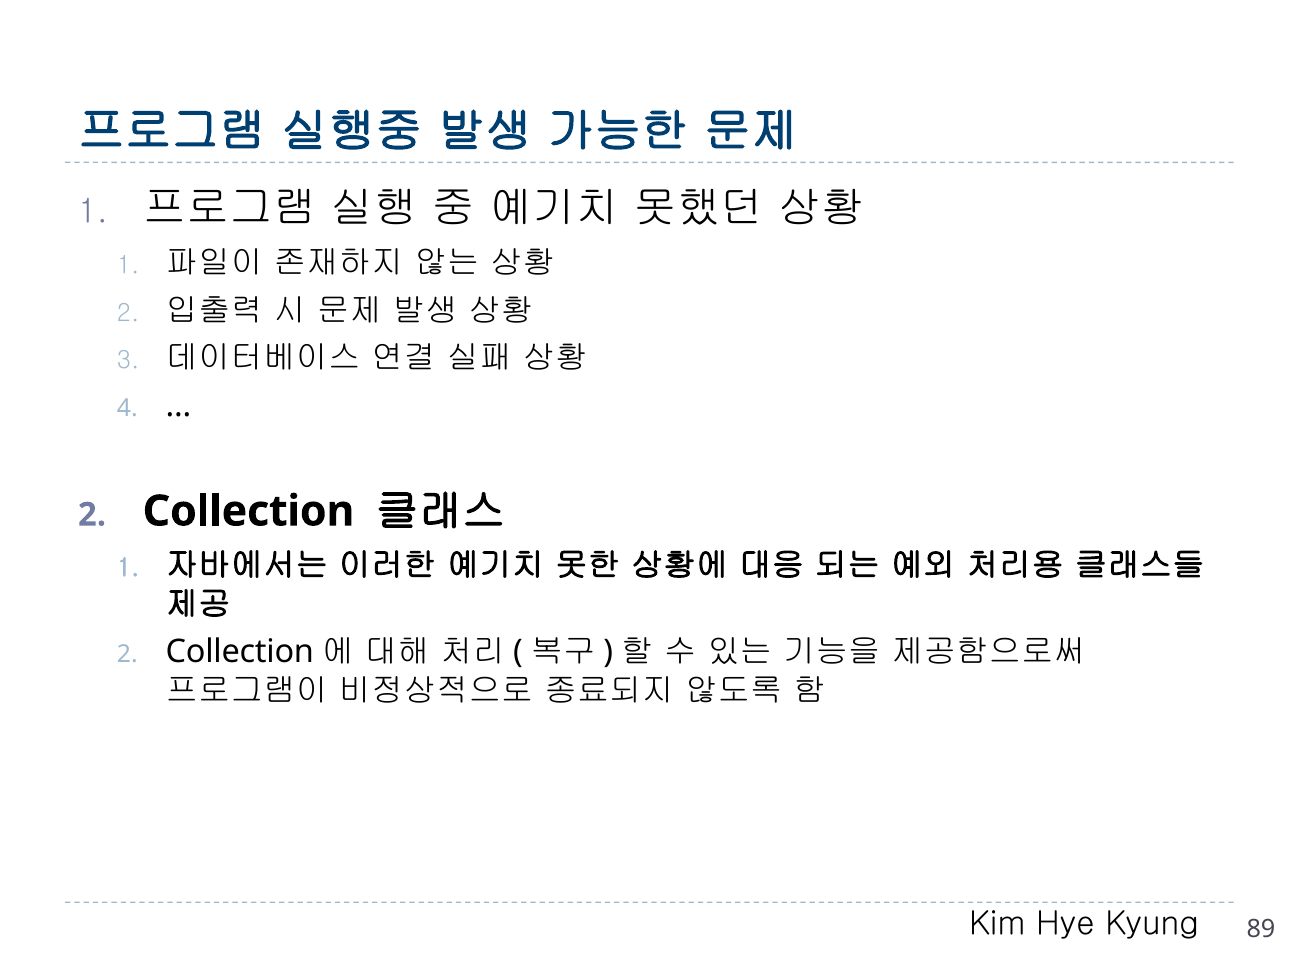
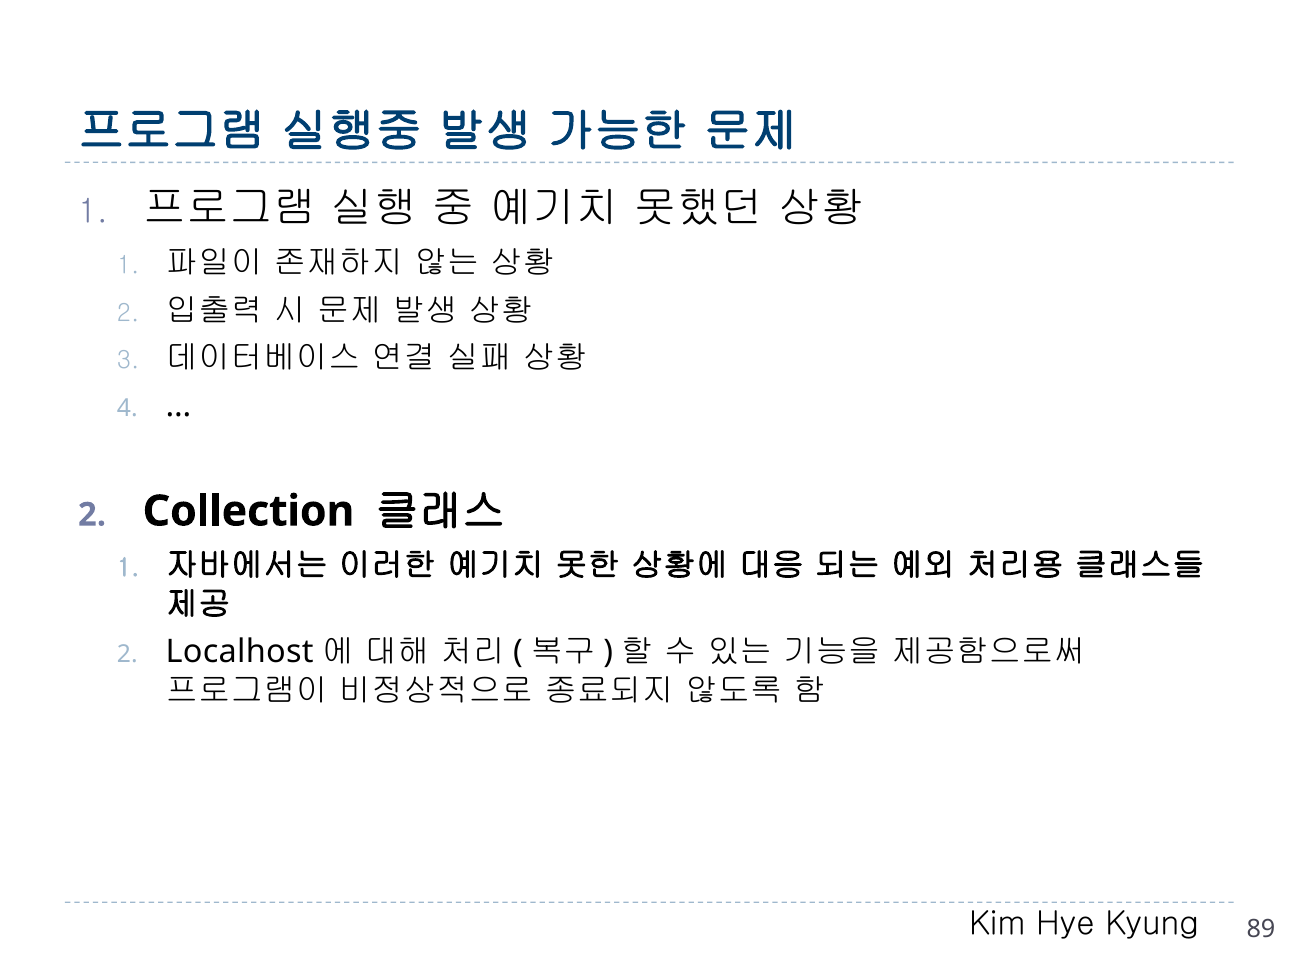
Collection: Collection -> Localhost (240, 652)
